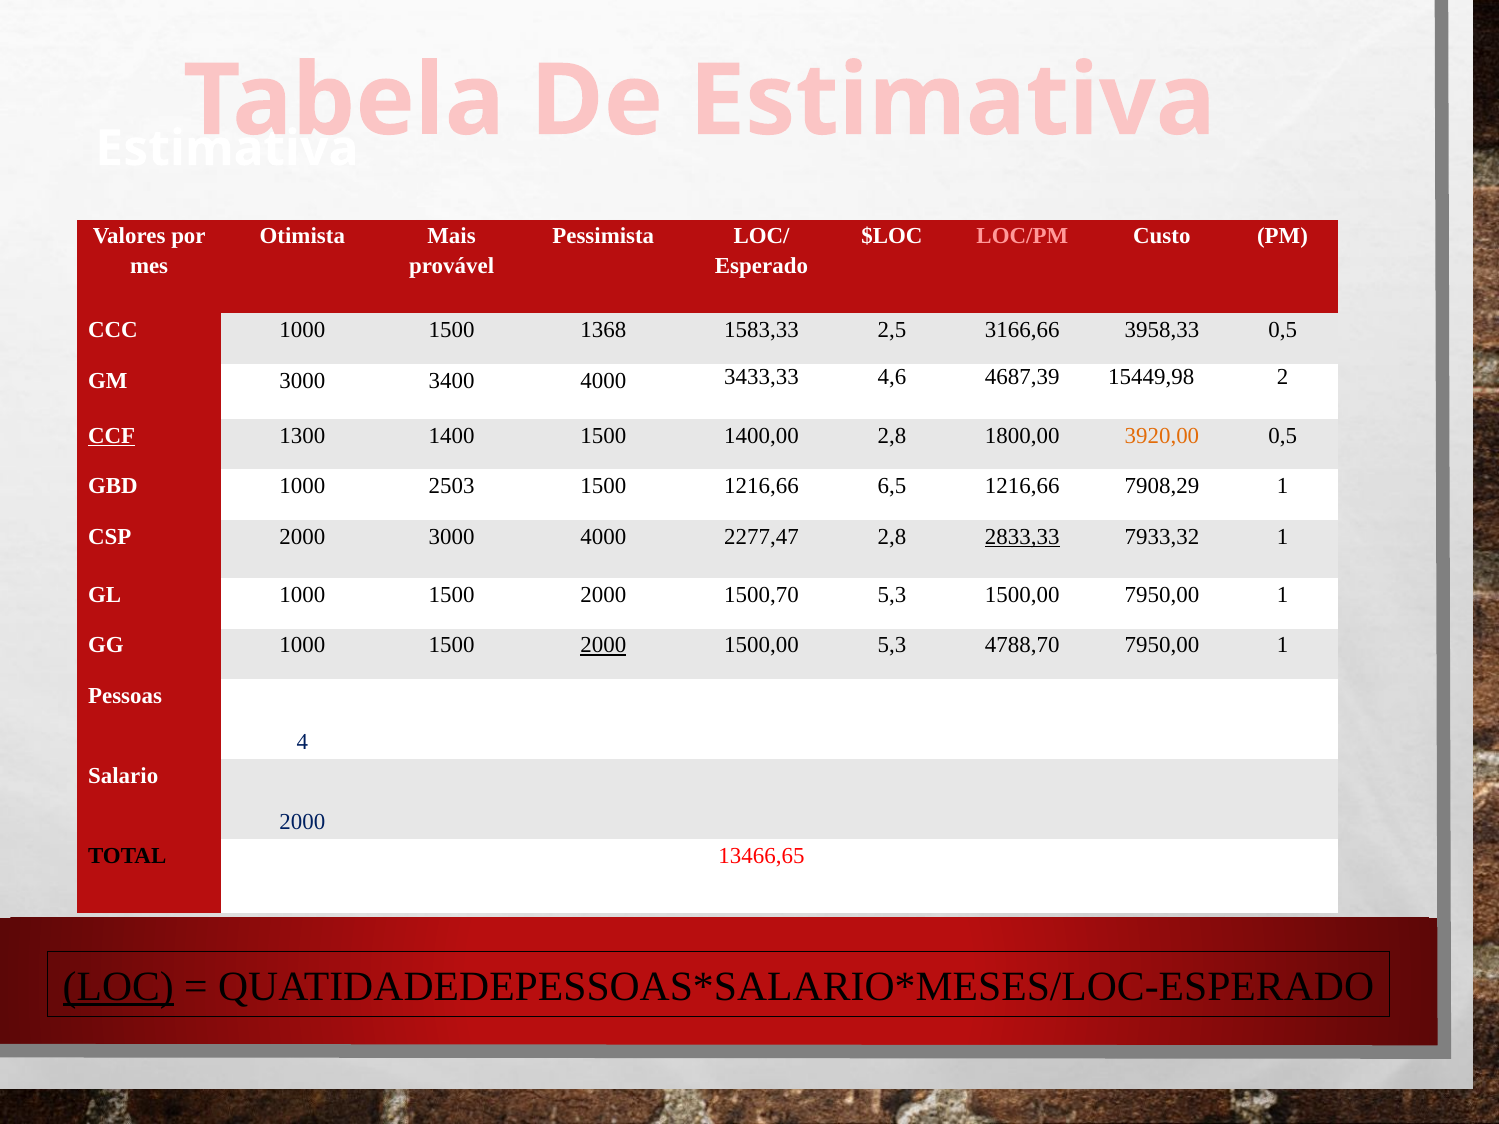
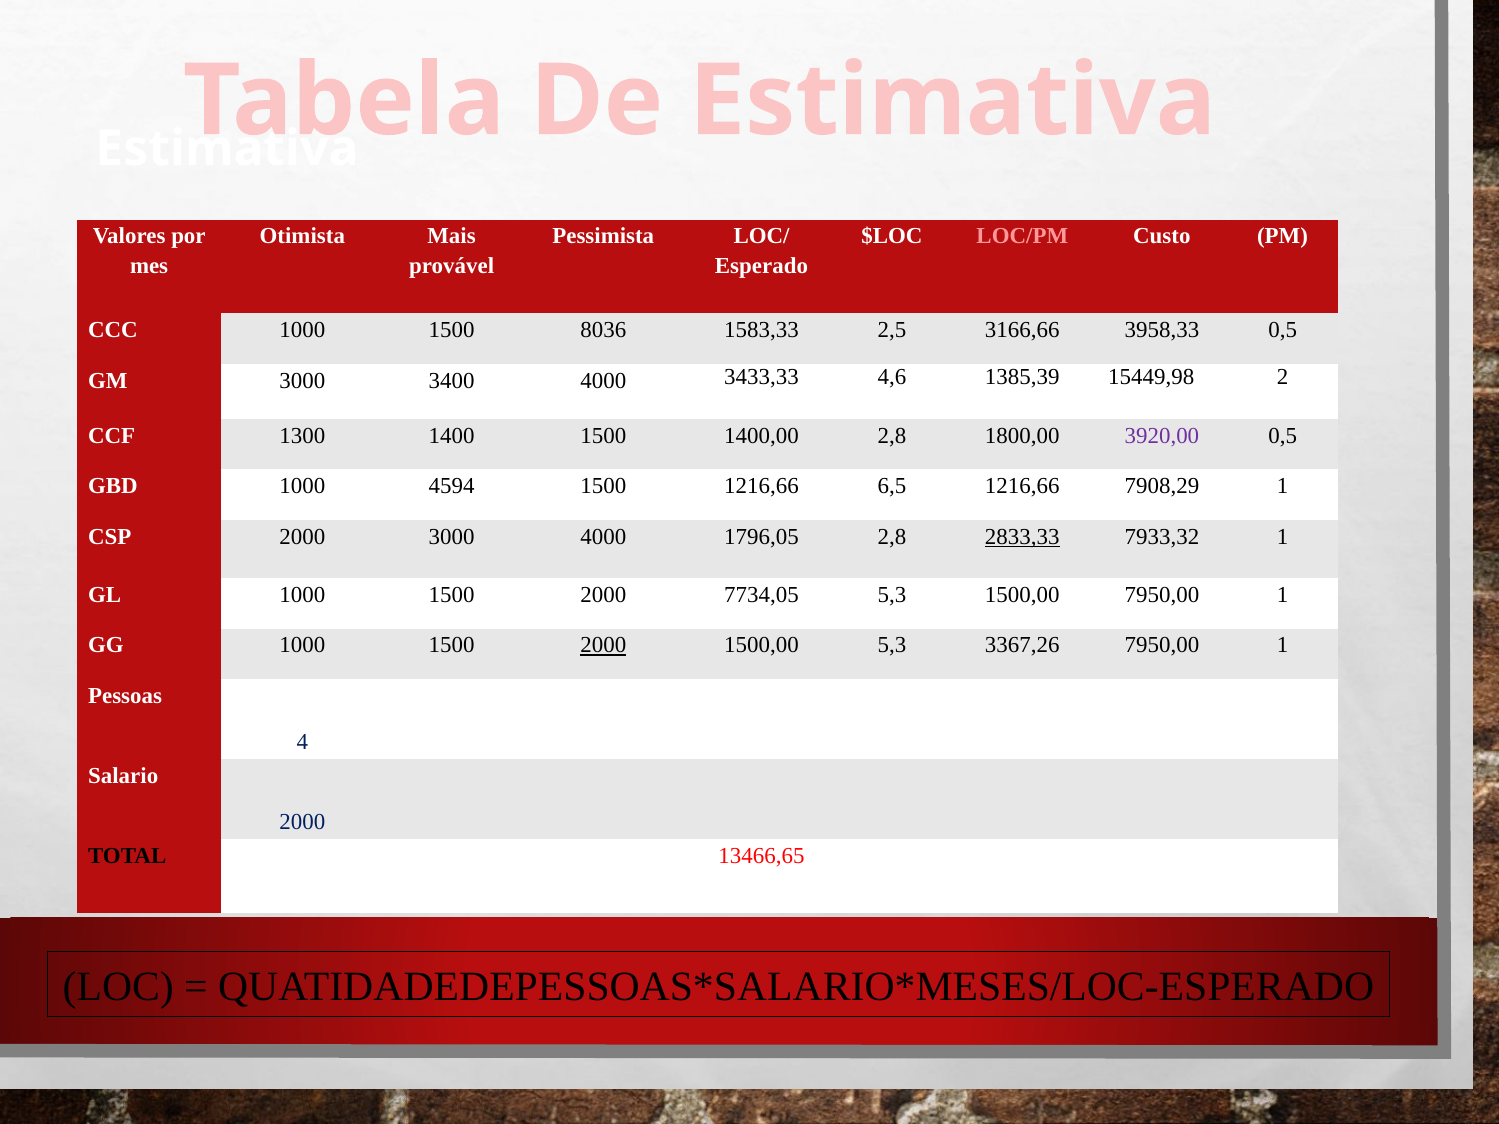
1368: 1368 -> 8036 (603, 330)
4687,39: 4687,39 -> 1385,39 (1022, 377)
CCF underline: present -> none (112, 436)
3920,00 colour: orange -> purple (1162, 436)
2503: 2503 -> 4594 (452, 486)
2277,47: 2277,47 -> 1796,05 (761, 537)
1500,70: 1500,70 -> 7734,05 (761, 595)
4788,70: 4788,70 -> 3367,26 (1022, 645)
LOC underline: present -> none (118, 987)
